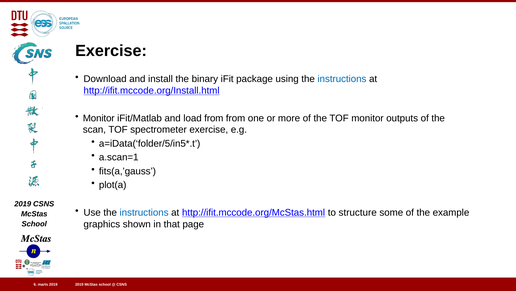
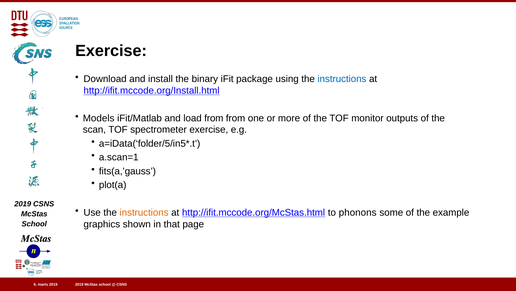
Monitor: Monitor -> Models (99, 118)
instructions colour: blue -> orange (144, 212)
structure: structure -> phonons (358, 212)
